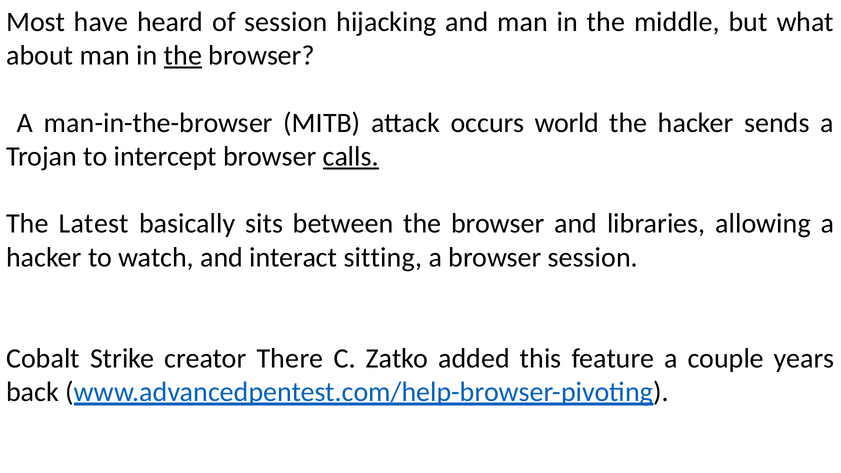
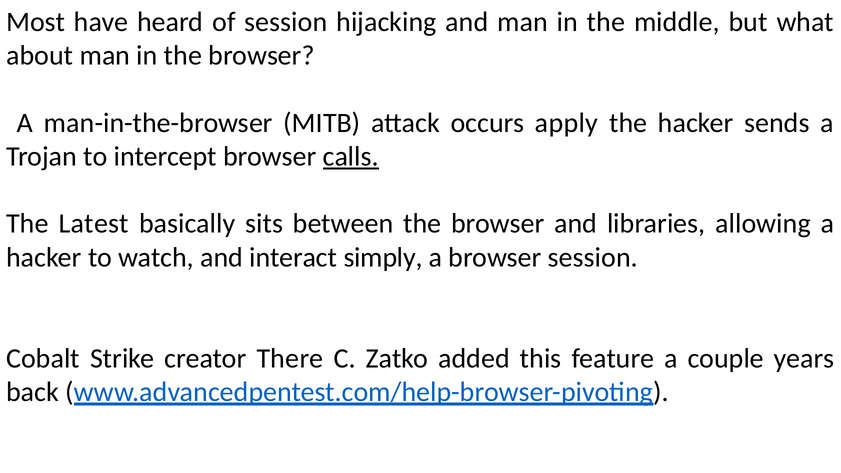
the underline: present -> none (183, 56)
world: world -> apply (567, 123)
sitting: sitting -> simply (383, 257)
